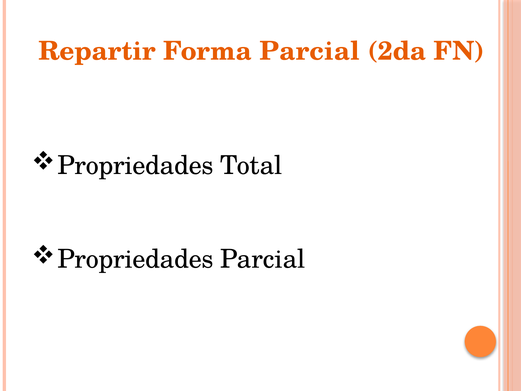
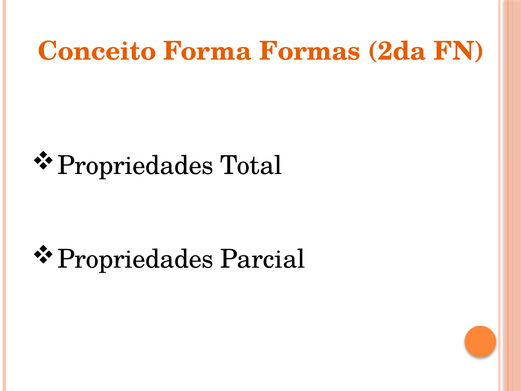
Repartir: Repartir -> Conceito (97, 51)
Forma Parcial: Parcial -> Formas (310, 51)
